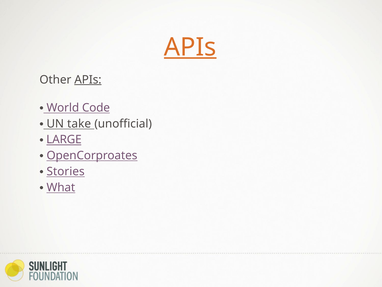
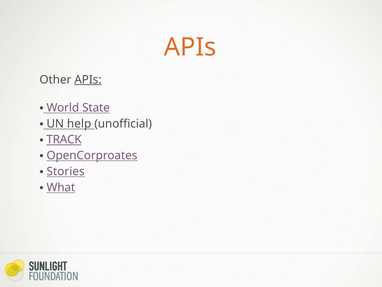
APIs underline: present -> none (190, 47)
Code: Code -> State (96, 108)
take: take -> help (79, 123)
LARGE: LARGE -> TRACK (64, 139)
